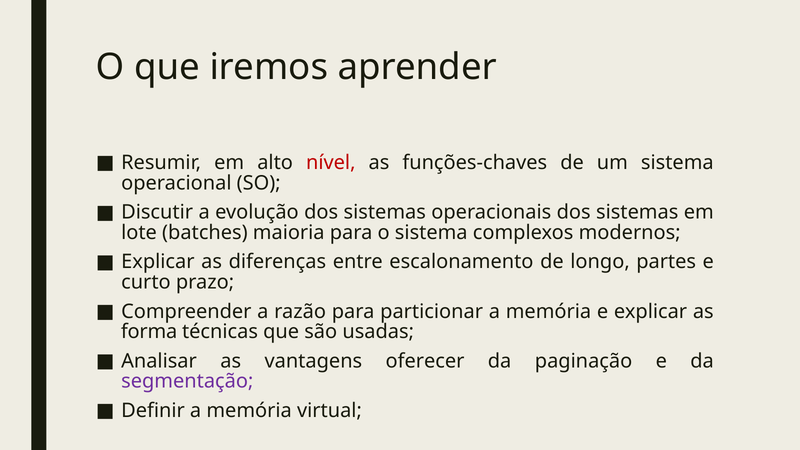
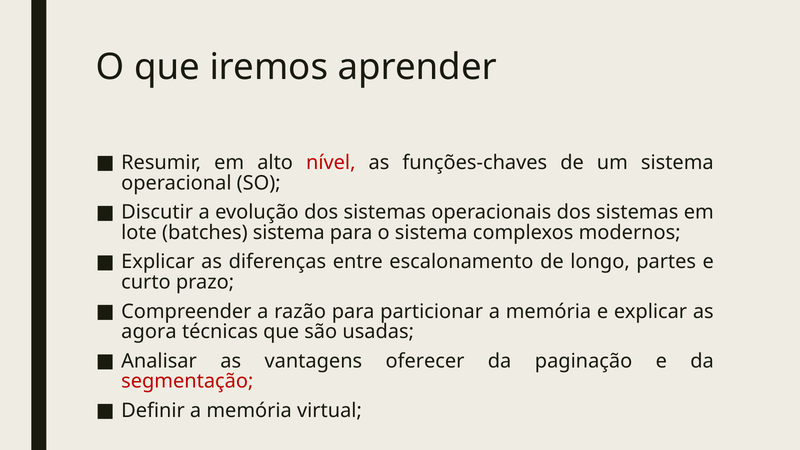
batches maioria: maioria -> sistema (289, 233)
forma: forma -> agora (149, 332)
segmentação colour: purple -> red (187, 381)
